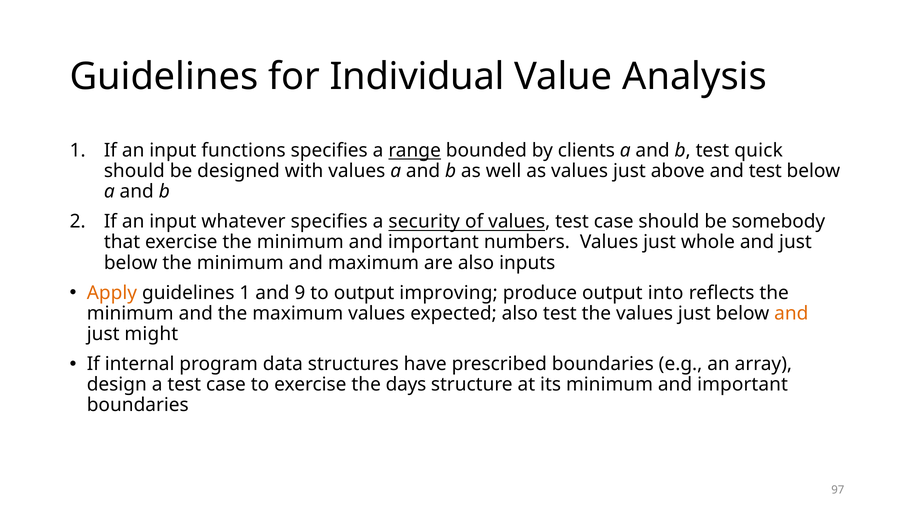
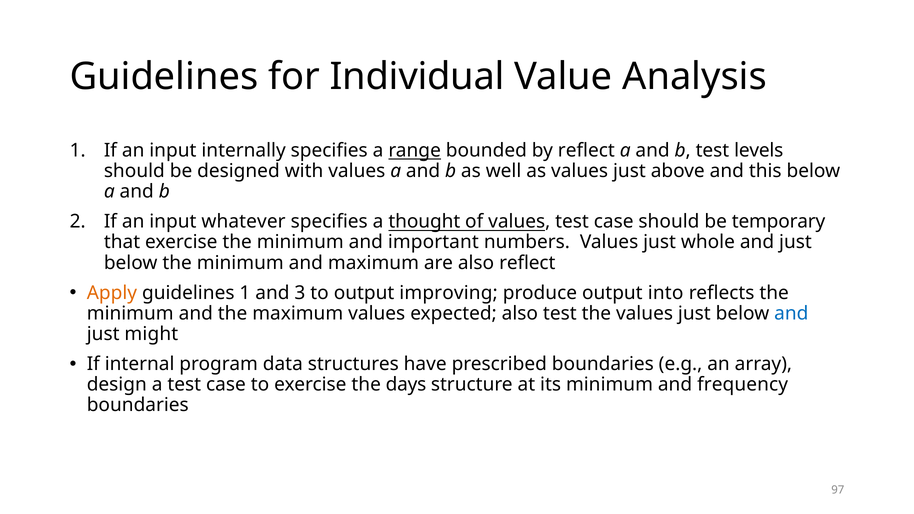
functions: functions -> internally (244, 150)
by clients: clients -> reflect (586, 150)
quick: quick -> levels (759, 150)
and test: test -> this (765, 171)
security: security -> thought (424, 222)
somebody: somebody -> temporary (779, 222)
also inputs: inputs -> reflect (527, 263)
9: 9 -> 3 (300, 293)
and colour: orange -> blue (791, 313)
its minimum and important: important -> frequency (743, 385)
